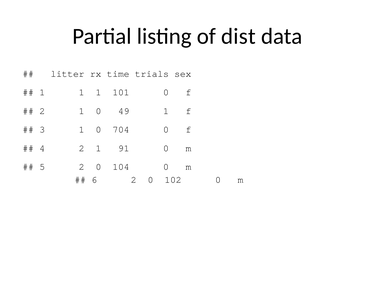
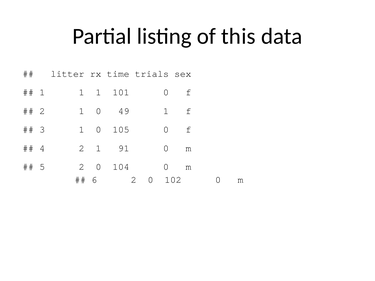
dist: dist -> this (238, 36)
704: 704 -> 105 (121, 130)
